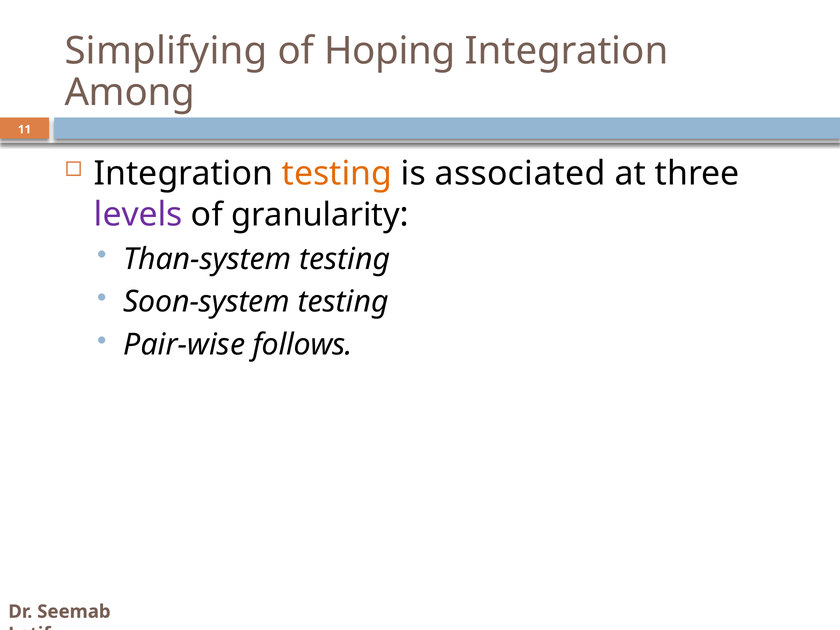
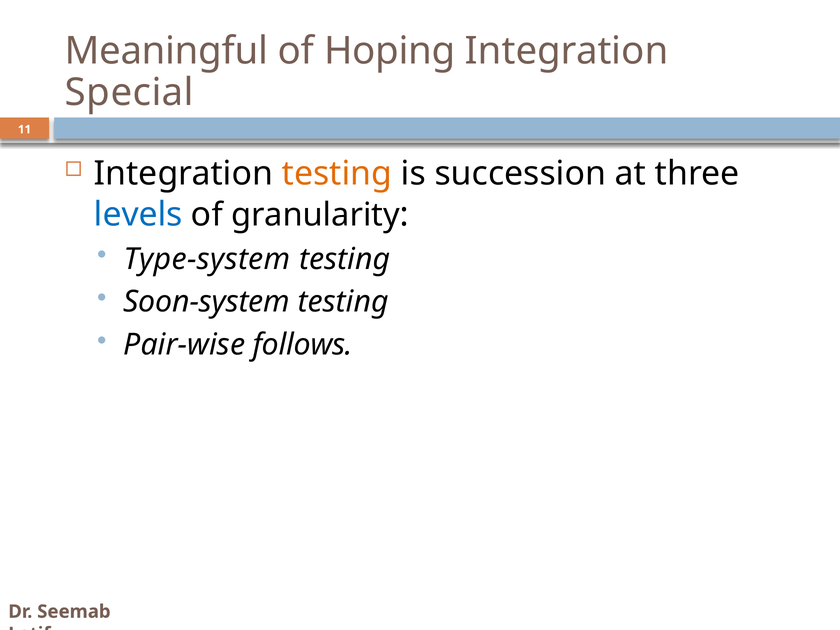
Simplifying: Simplifying -> Meaningful (166, 51)
Among: Among -> Special (129, 92)
associated: associated -> succession (520, 174)
levels colour: purple -> blue (138, 214)
Than-system: Than-system -> Type-system (207, 259)
